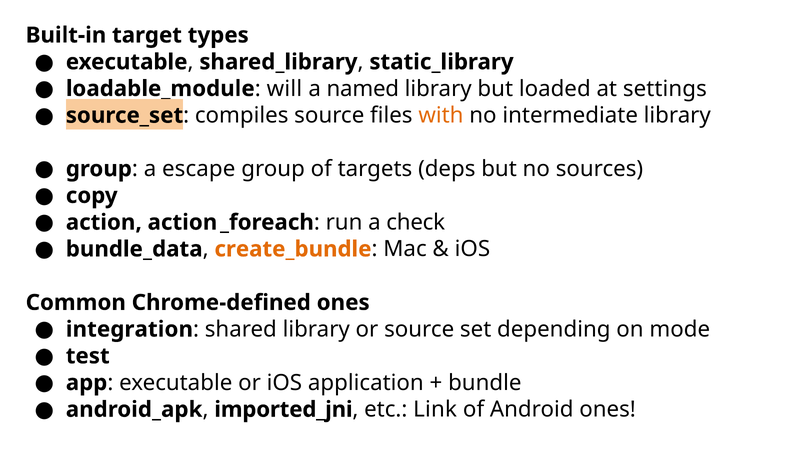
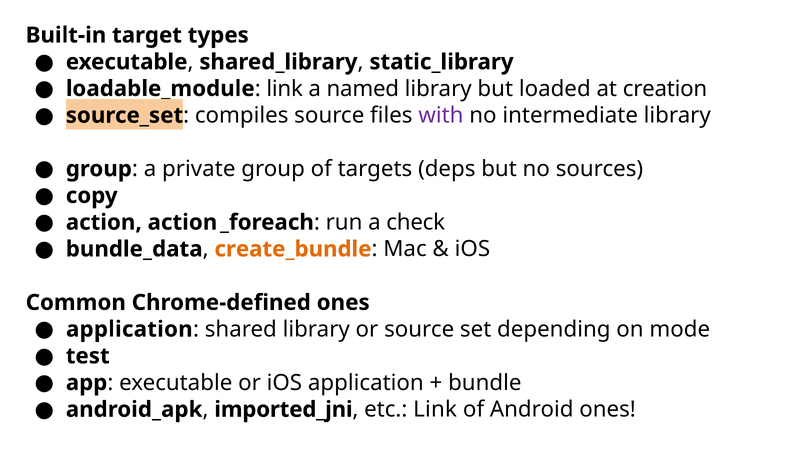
will: will -> link (285, 89)
settings: settings -> creation (665, 89)
with colour: orange -> purple (441, 115)
escape: escape -> private (199, 169)
integration: integration -> application (129, 329)
